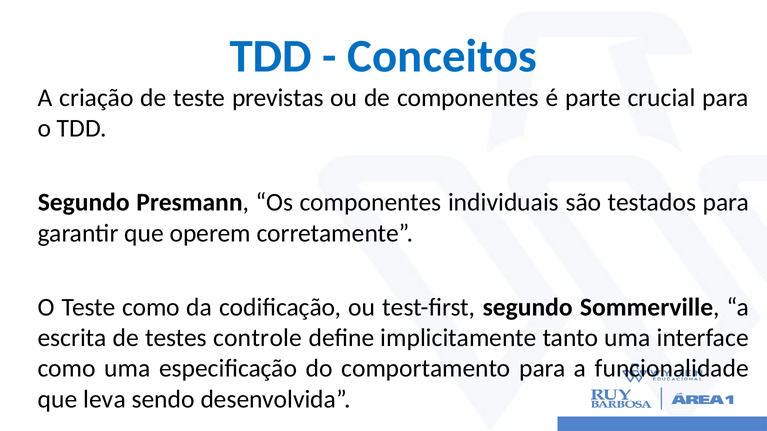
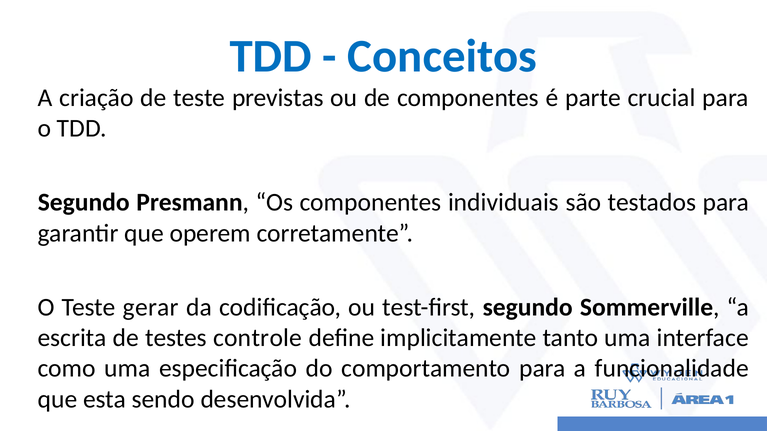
Teste como: como -> gerar (151, 307)
leva: leva -> esta (105, 400)
